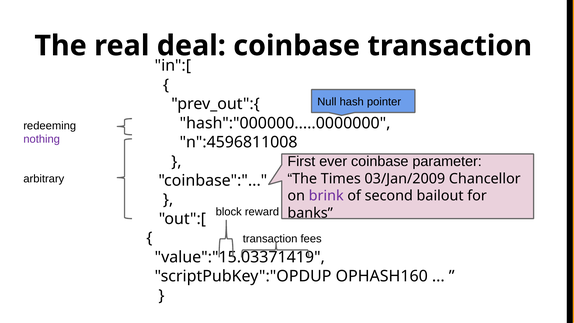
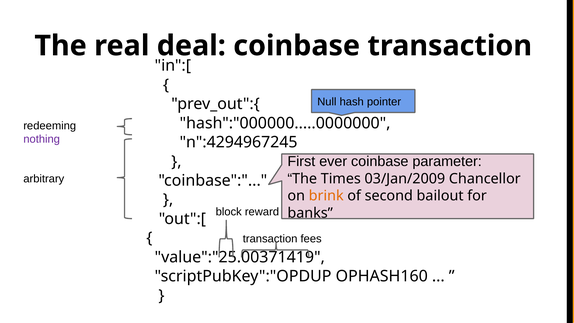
n":4596811008: n":4596811008 -> n":4294967245 (239, 142)
brink colour: purple -> orange (326, 196)
value":"15.03371419: value":"15.03371419 -> value":"25.00371419 (240, 257)
